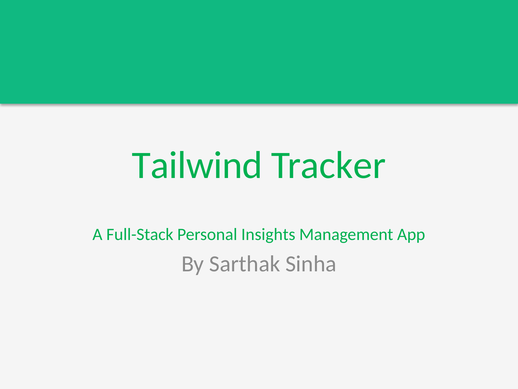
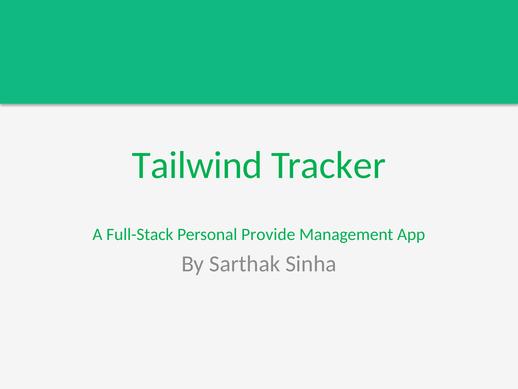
Insights: Insights -> Provide (268, 234)
